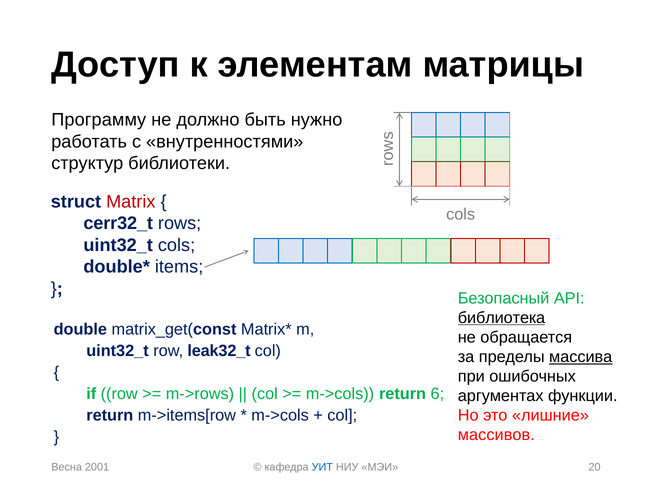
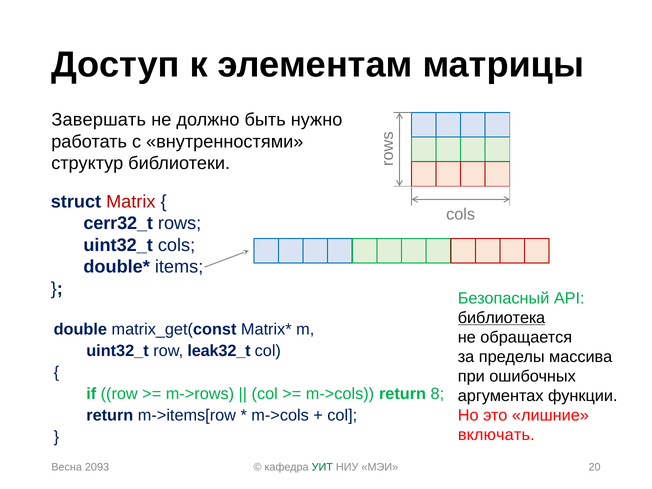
Программу: Программу -> Завершать (99, 120)
массива underline: present -> none (581, 357)
6: 6 -> 8 (437, 394)
массивов: массивов -> включать (496, 435)
2001: 2001 -> 2093 (97, 467)
УИТ colour: blue -> green (322, 467)
